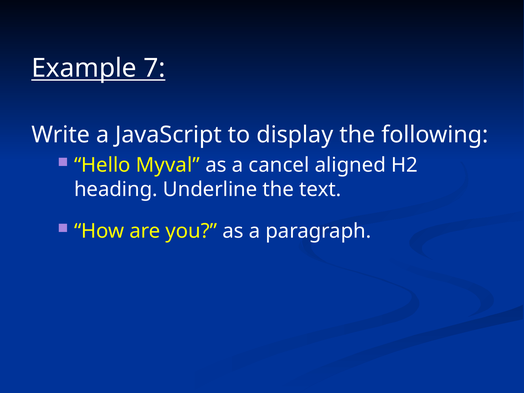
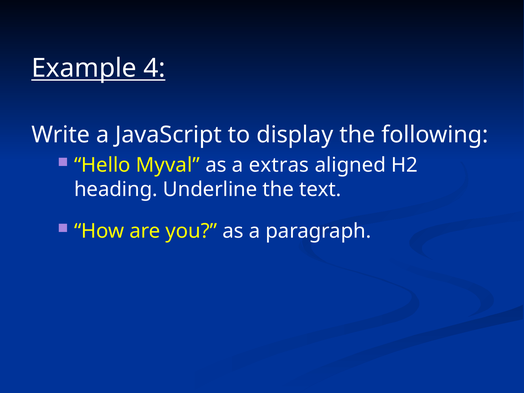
7: 7 -> 4 (154, 68)
cancel: cancel -> extras (279, 165)
